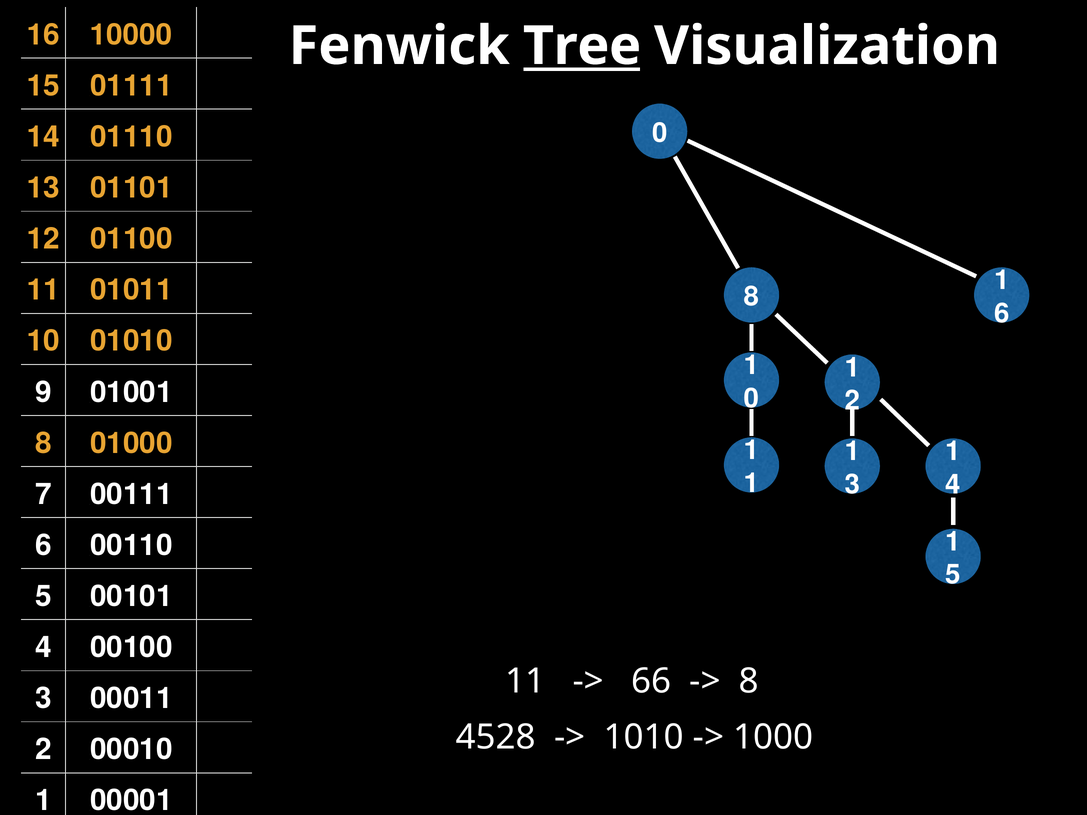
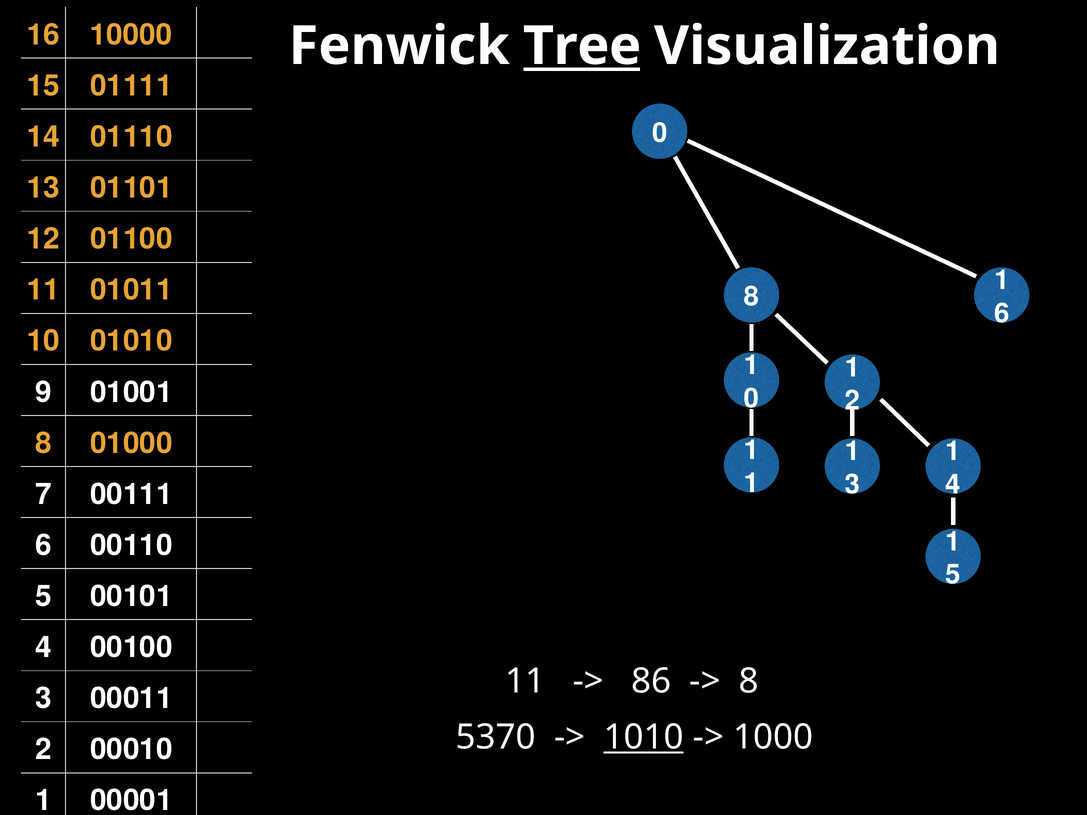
66: 66 -> 86 (651, 681)
4528: 4528 -> 5370 (496, 738)
1010 underline: none -> present (644, 738)
